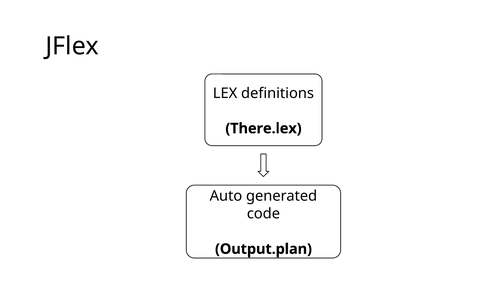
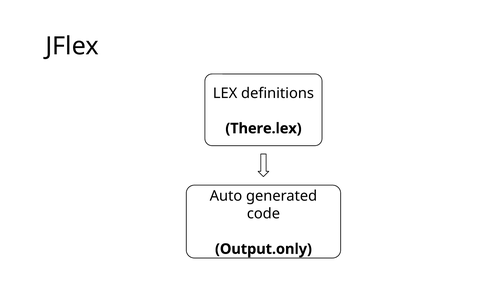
Output.plan: Output.plan -> Output.only (263, 249)
